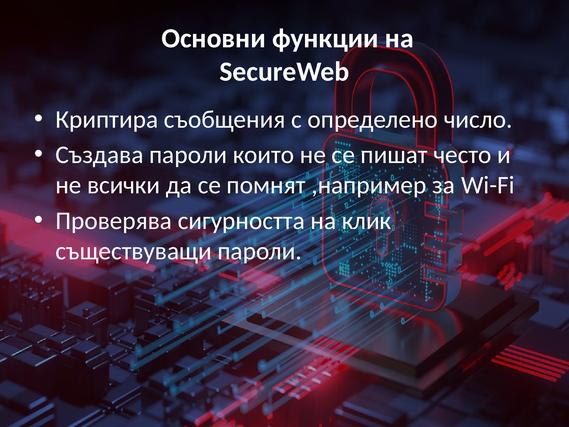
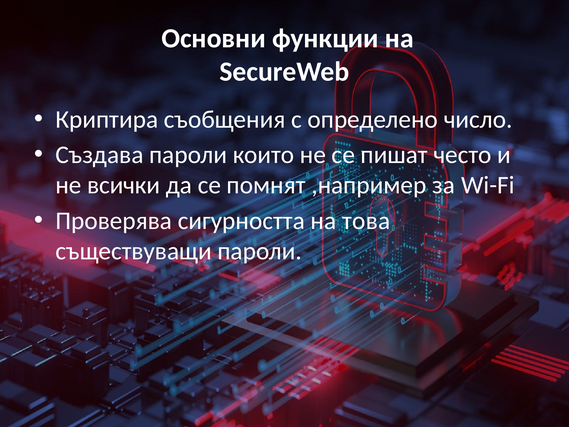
клик: клик -> това (366, 221)
